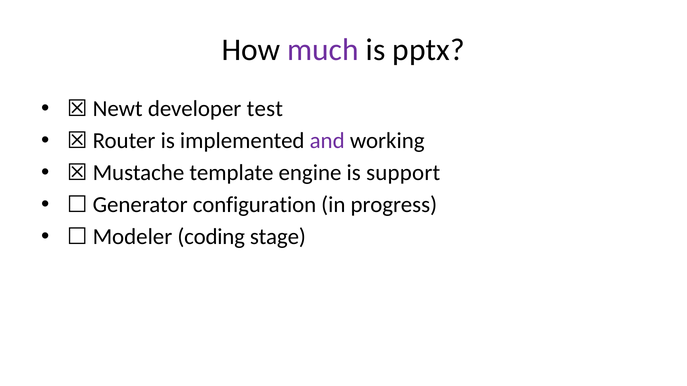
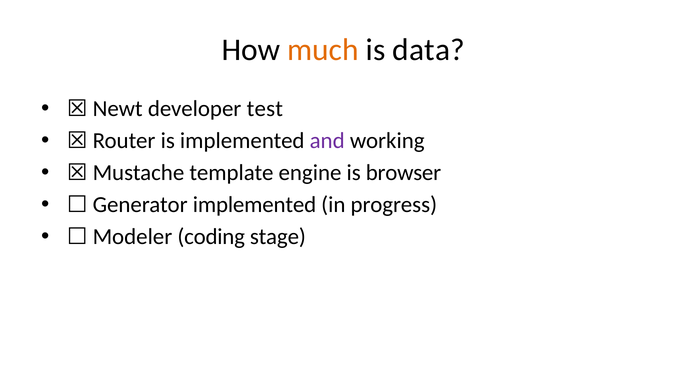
much colour: purple -> orange (323, 50)
pptx: pptx -> data (429, 50)
support: support -> browser (403, 173)
configuration: configuration -> implemented (254, 205)
